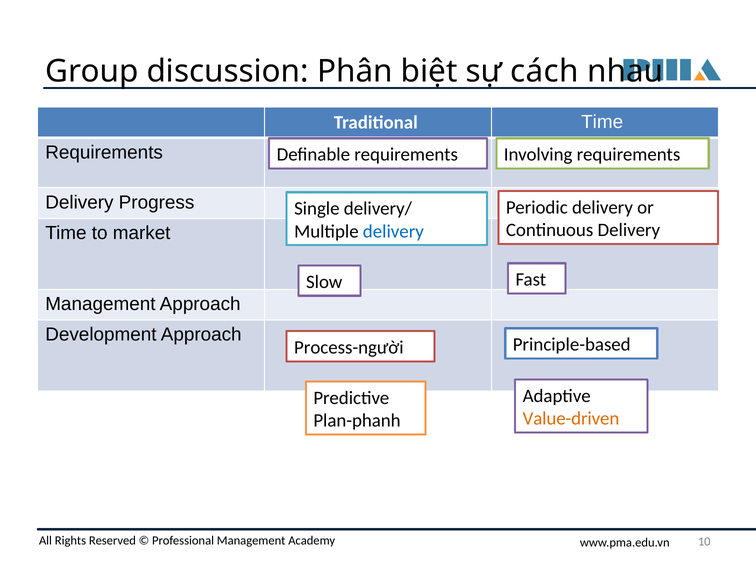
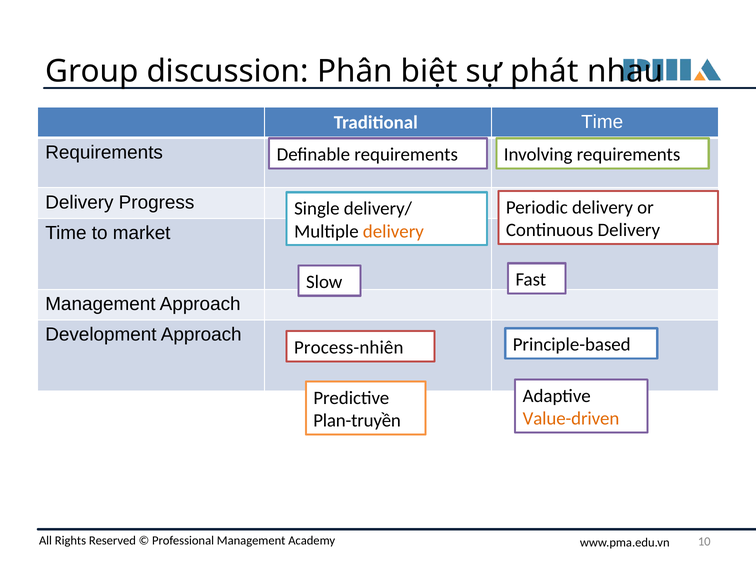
cách: cách -> phát (544, 71)
delivery colour: blue -> orange (393, 231)
Process-người: Process-người -> Process-nhiên (349, 348)
Plan-phanh: Plan-phanh -> Plan-truyền (357, 421)
